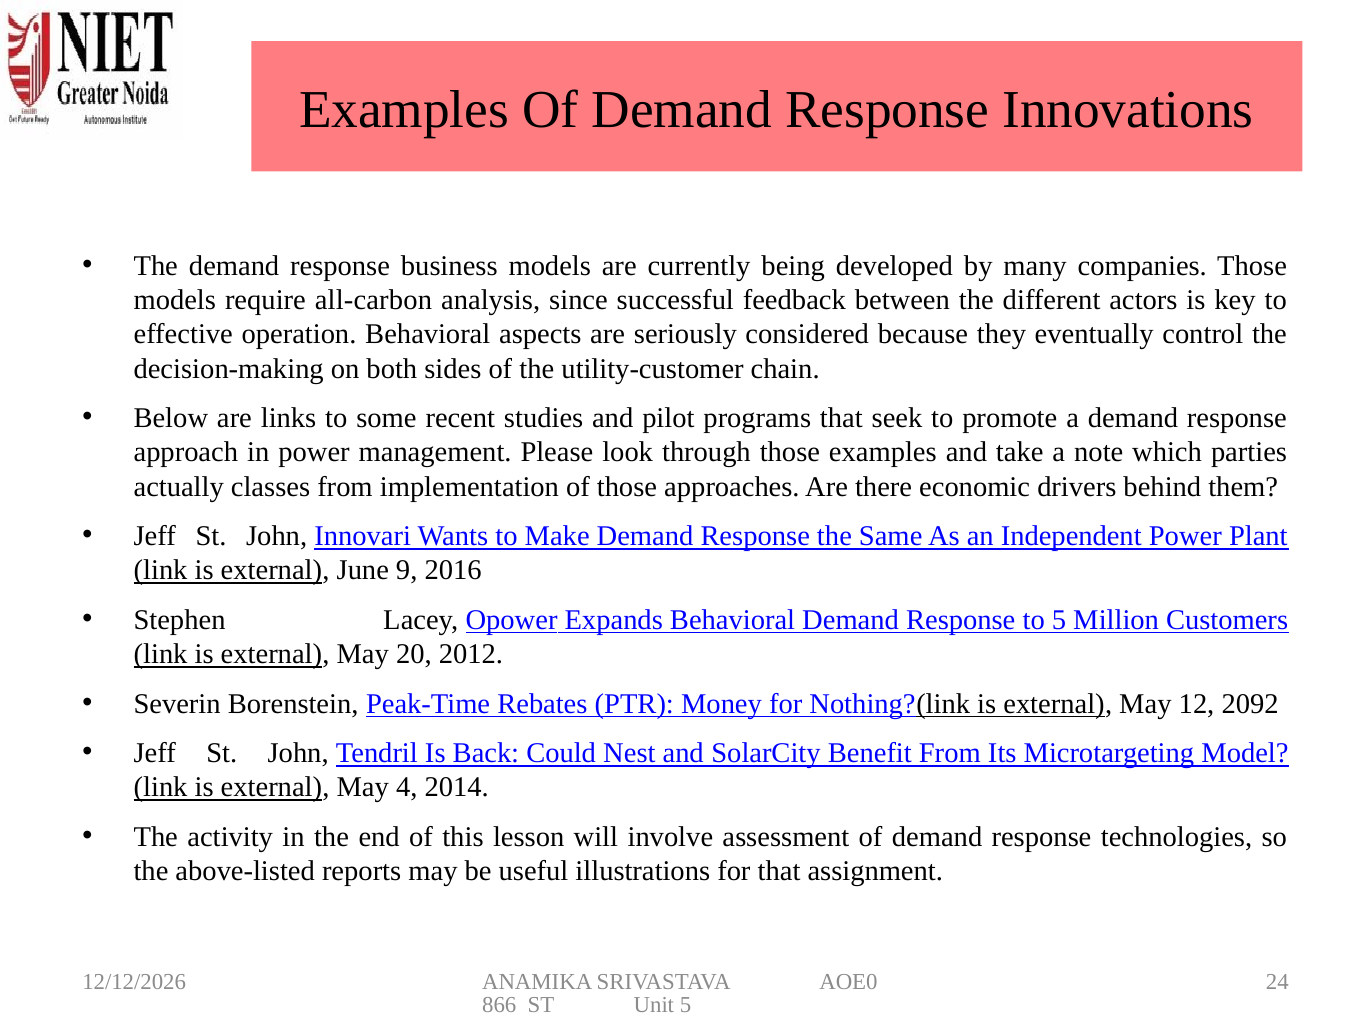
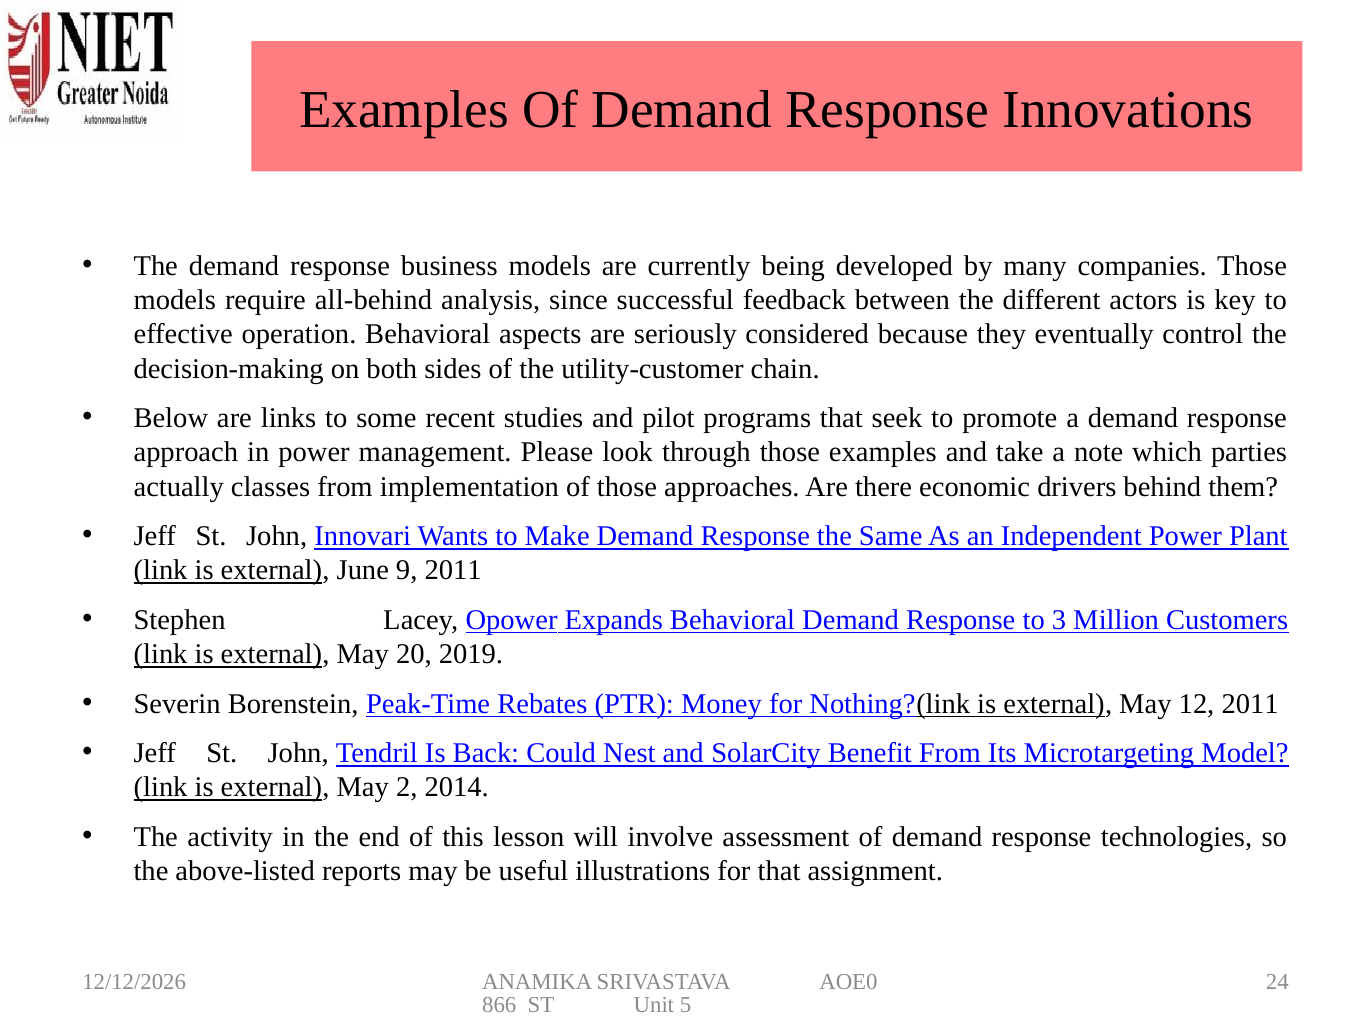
all-carbon: all-carbon -> all-behind (373, 300)
9 2016: 2016 -> 2011 (453, 571)
to 5: 5 -> 3 (1059, 620)
2012: 2012 -> 2019 (471, 654)
12 2092: 2092 -> 2011 (1250, 704)
4: 4 -> 2 (407, 788)
